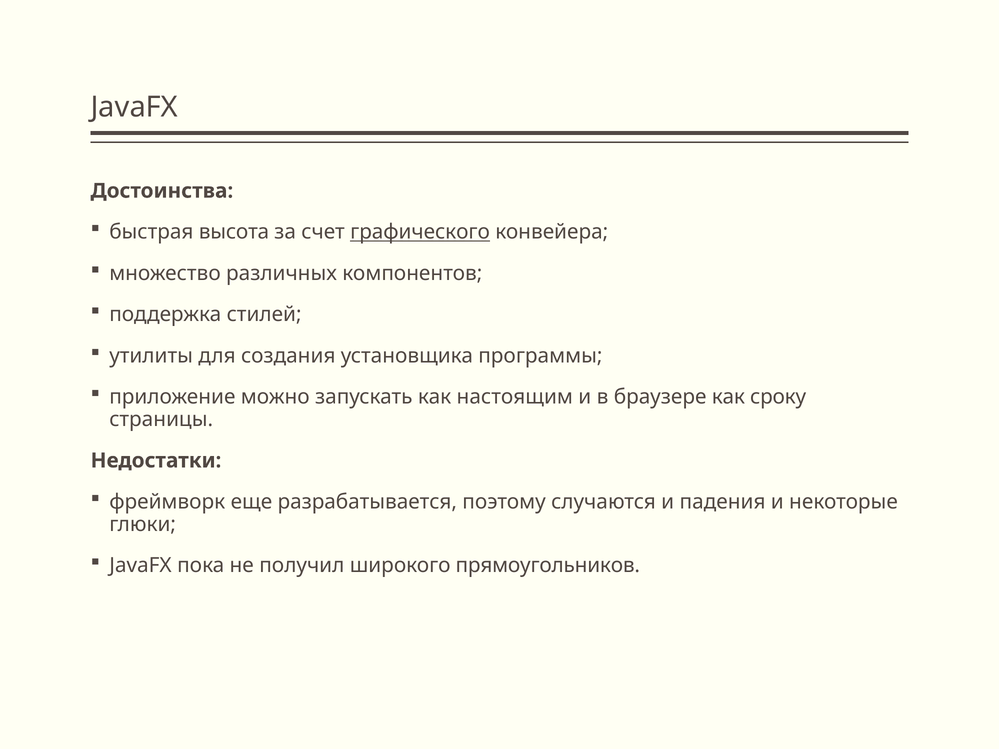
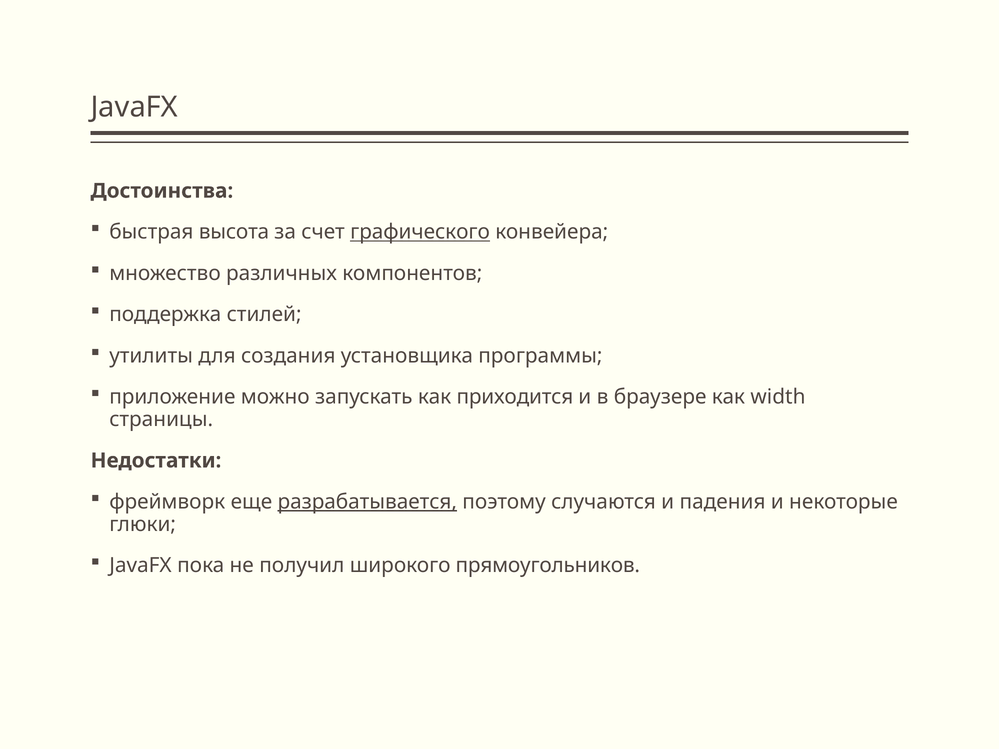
настоящим: настоящим -> приходится (515, 397)
сроку: сроку -> width (778, 397)
разрабатывается underline: none -> present (367, 502)
